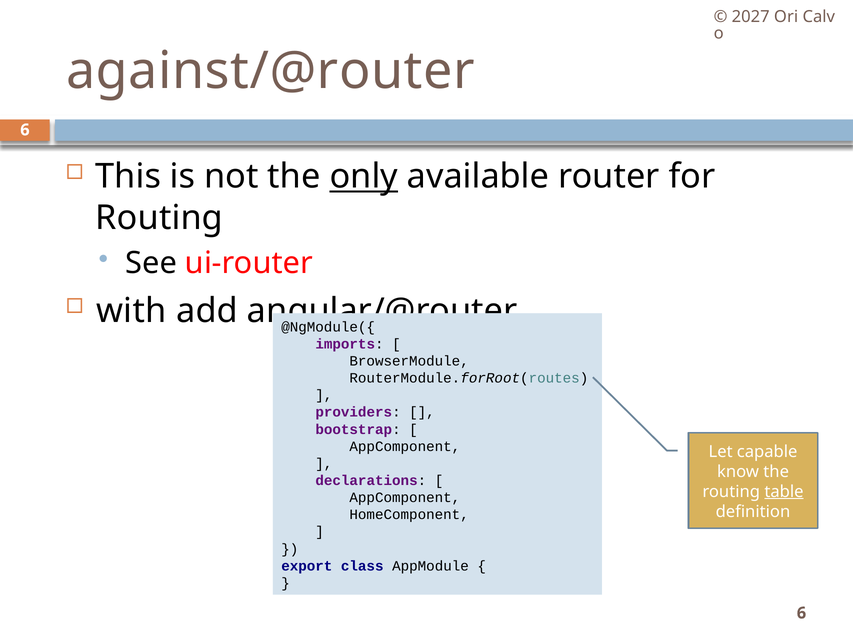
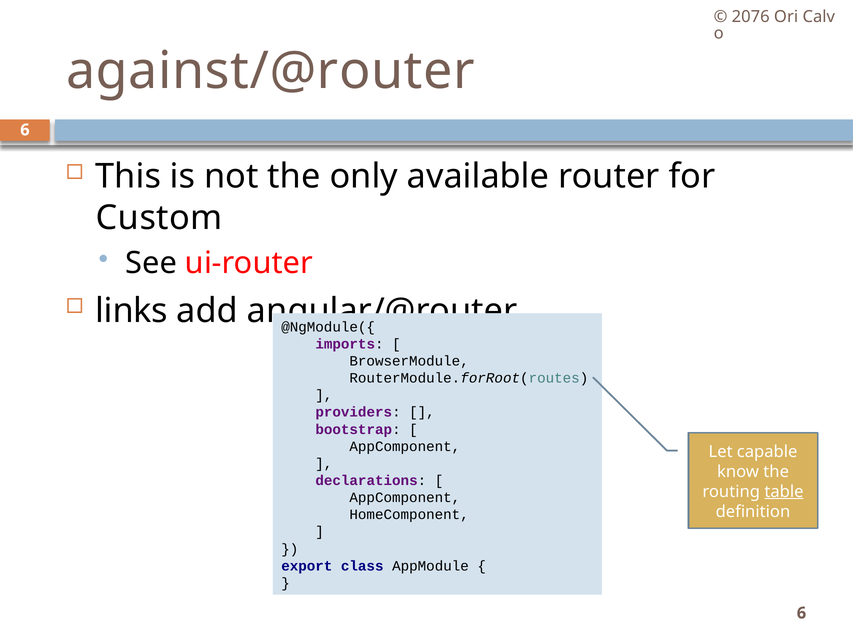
2027: 2027 -> 2076 (751, 17)
only underline: present -> none (364, 176)
Routing: Routing -> Custom (159, 218)
with: with -> links (132, 311)
